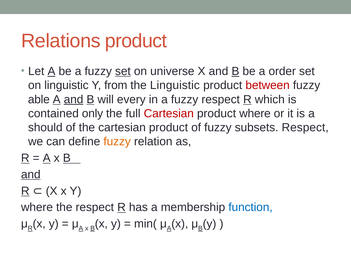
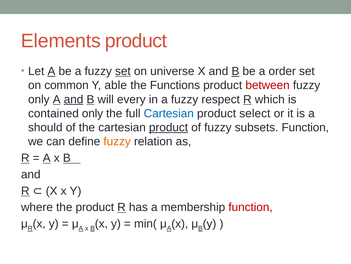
Relations: Relations -> Elements (61, 41)
on linguistic: linguistic -> common (66, 85)
from: from -> able (116, 85)
the Linguistic: Linguistic -> Functions (175, 85)
able: able -> only (39, 99)
Cartesian colour: red -> blue (169, 113)
product where: where -> select (255, 113)
product underline: none -> present (168, 127)
subsets Respect: Respect -> Function (305, 127)
and underline: present -> none (31, 174)
the respect: respect -> product (95, 207)
function colour: blue -> red (251, 207)
